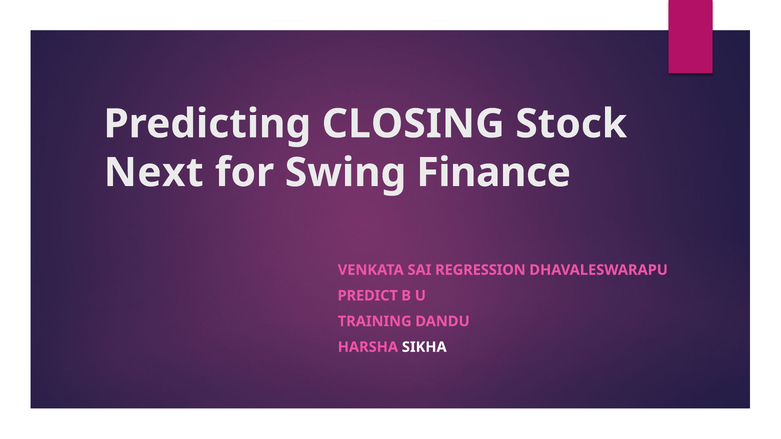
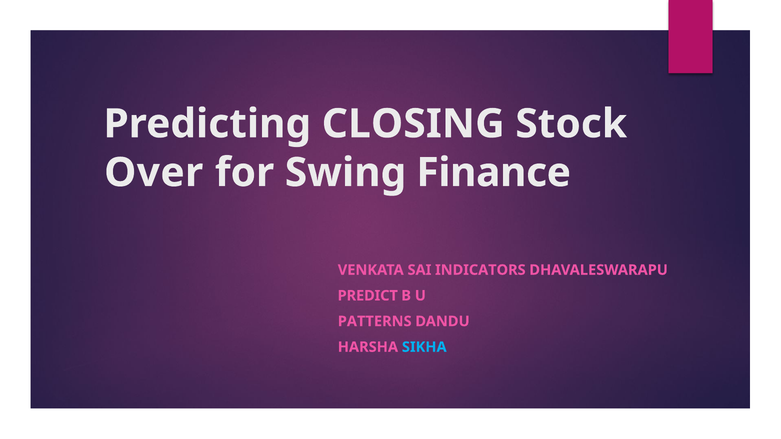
Next: Next -> Over (154, 173)
REGRESSION: REGRESSION -> INDICATORS (480, 270)
TRAINING: TRAINING -> PATTERNS (375, 322)
SIKHA colour: white -> light blue (424, 347)
